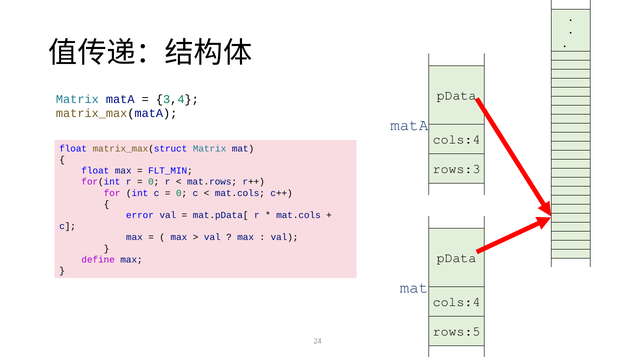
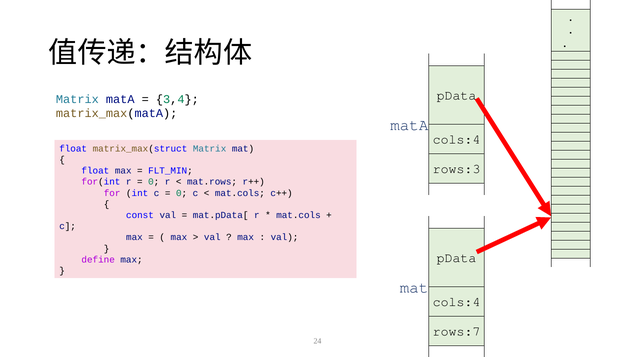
error: error -> const (140, 215)
rows:5: rows:5 -> rows:7 (457, 331)
